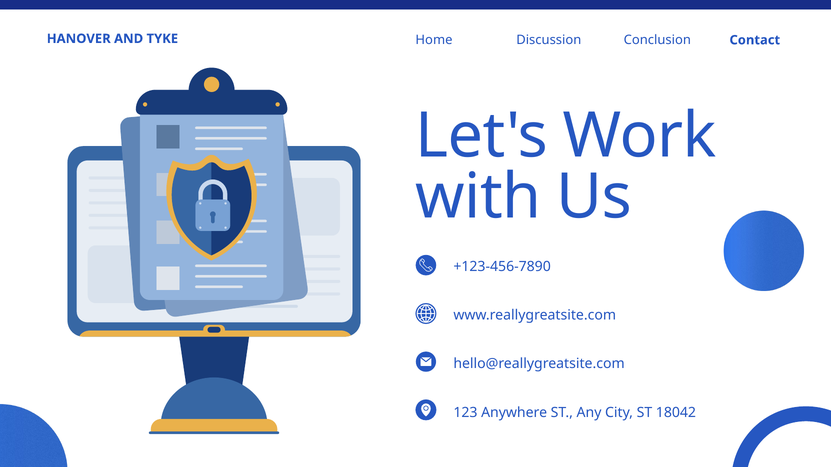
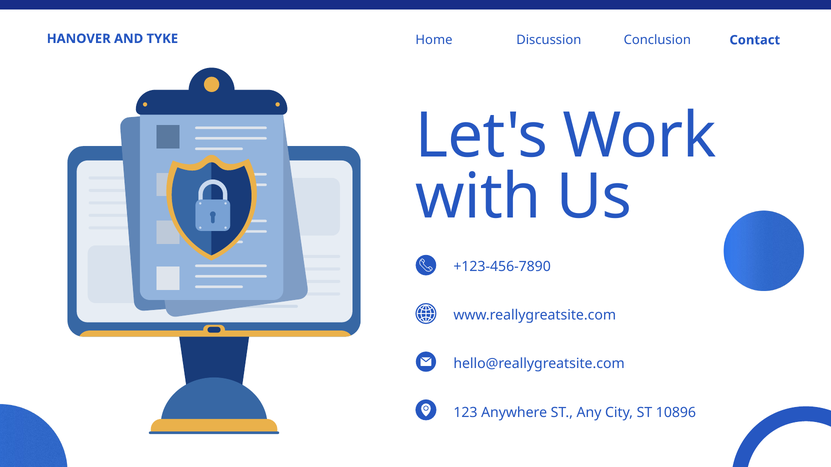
18042: 18042 -> 10896 (676, 413)
